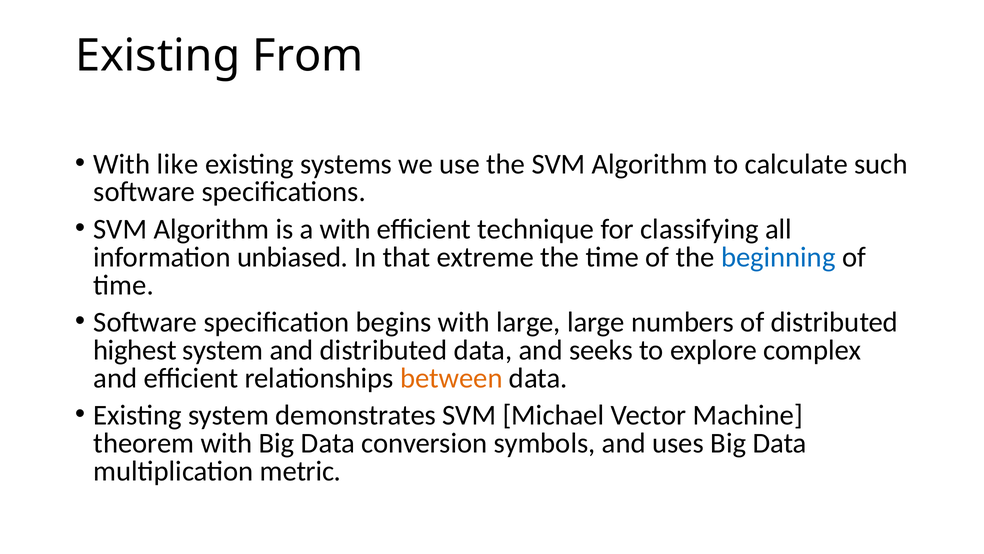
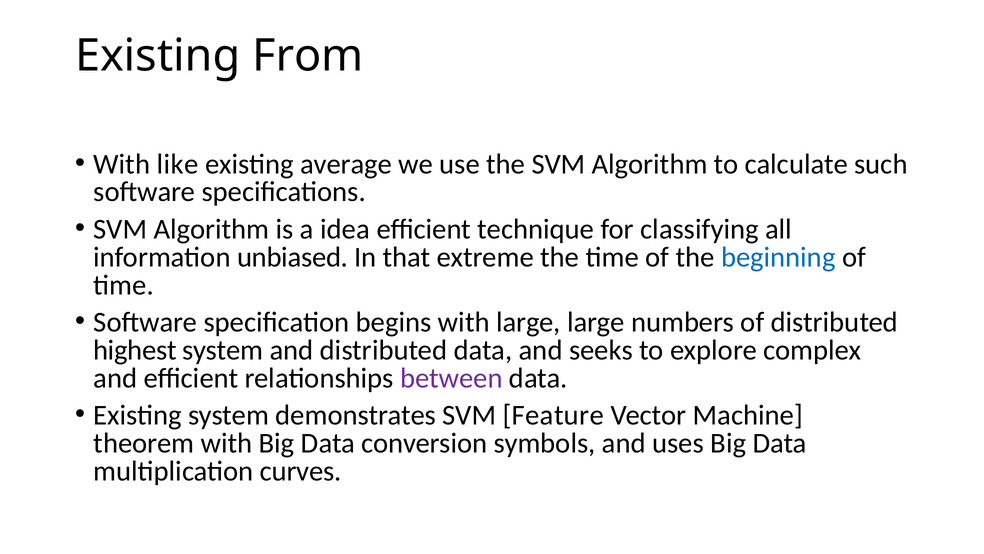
systems: systems -> average (346, 164)
a with: with -> idea (345, 229)
between colour: orange -> purple (451, 378)
Michael: Michael -> Feature (553, 415)
metric: metric -> curves (301, 471)
